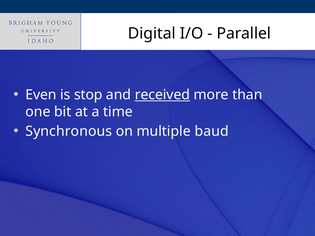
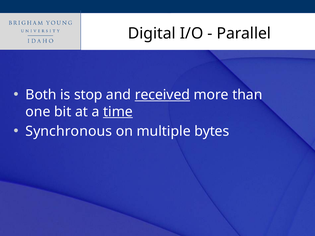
Even: Even -> Both (41, 95)
time underline: none -> present (118, 112)
baud: baud -> bytes (212, 131)
